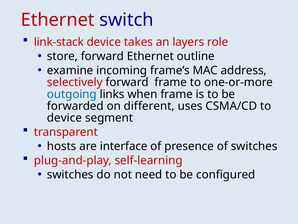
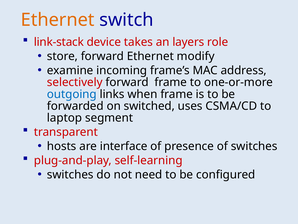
Ethernet colour: red -> orange (58, 20)
outline: outline -> modify (196, 56)
different: different -> switched (149, 106)
device: device -> laptop (65, 118)
